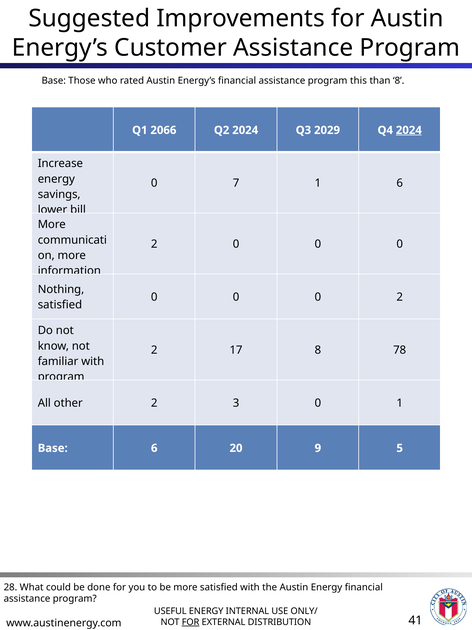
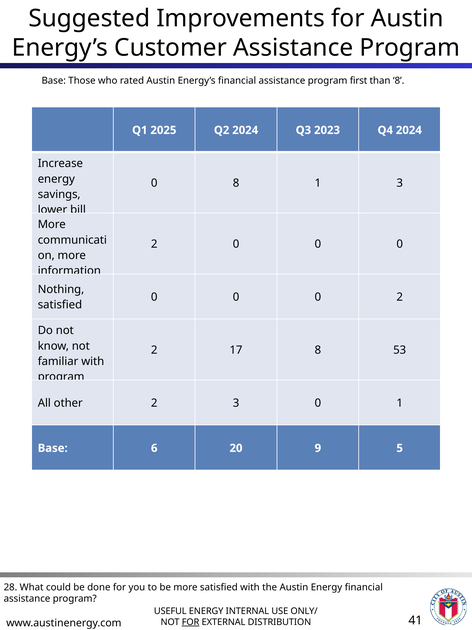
this: this -> first (359, 81)
2066: 2066 -> 2025 (163, 130)
2029: 2029 -> 2023 (327, 130)
2024 underline: present -> none (409, 130)
0 7: 7 -> 8 (236, 183)
1 6: 6 -> 3 (400, 183)
78: 78 -> 53 (400, 350)
